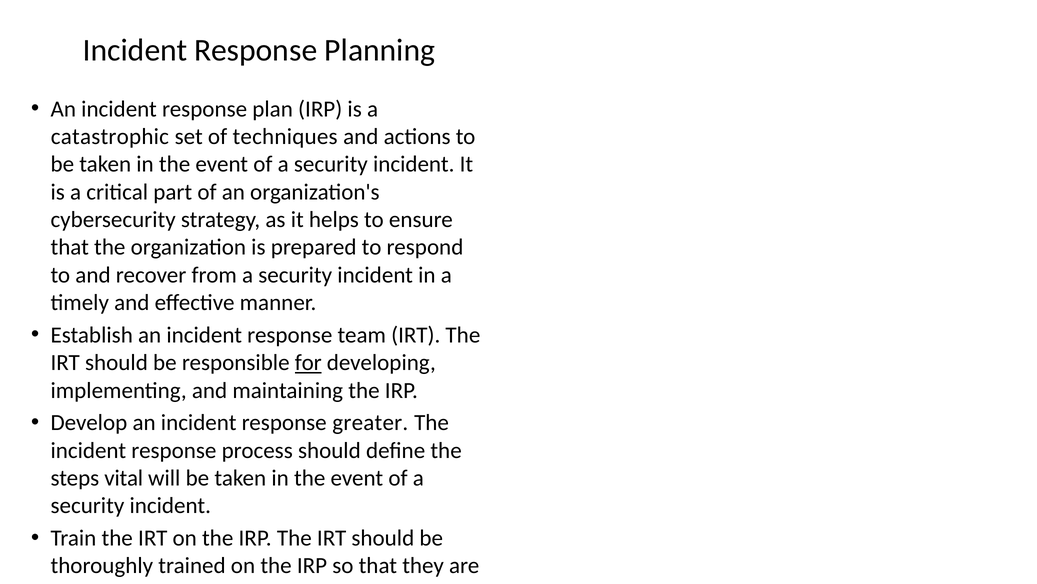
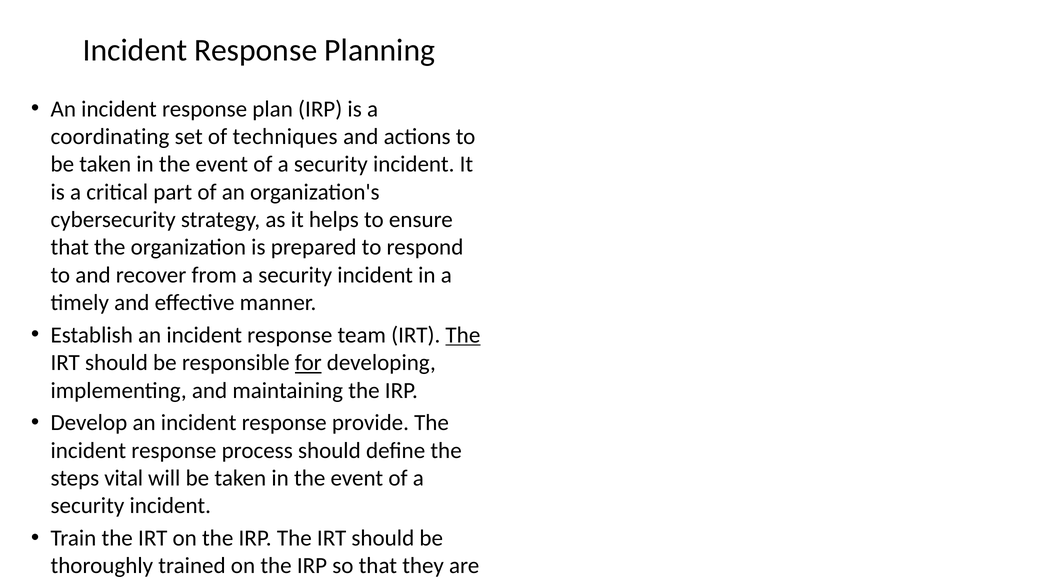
catastrophic: catastrophic -> coordinating (110, 136)
The underline: none -> present (463, 335)
greater: greater -> provide (370, 422)
